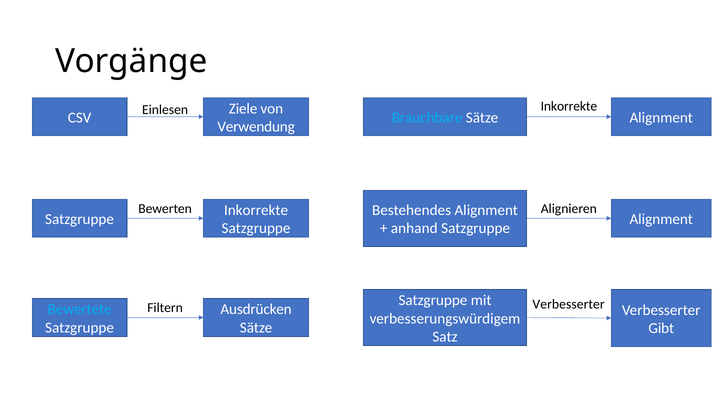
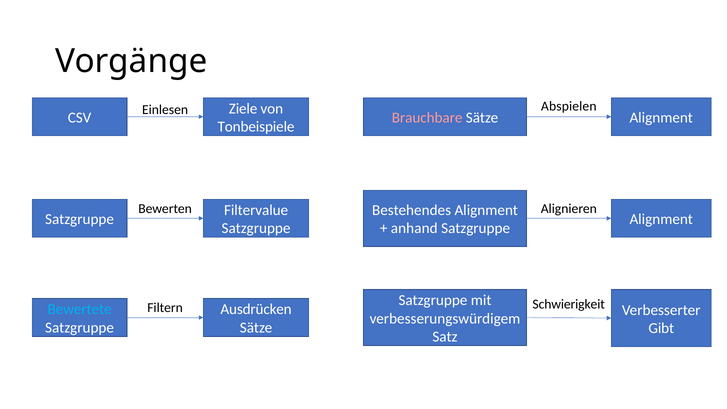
Inkorrekte: Inkorrekte -> Abspielen (569, 106)
Brauchbare colour: light blue -> pink (427, 118)
Verwendung: Verwendung -> Tonbeispiele (256, 127)
Inkorrekte: Inkorrekte -> Filtervalue (256, 210)
Verbesserter: Verbesserter -> Schwierigkeit (569, 304)
